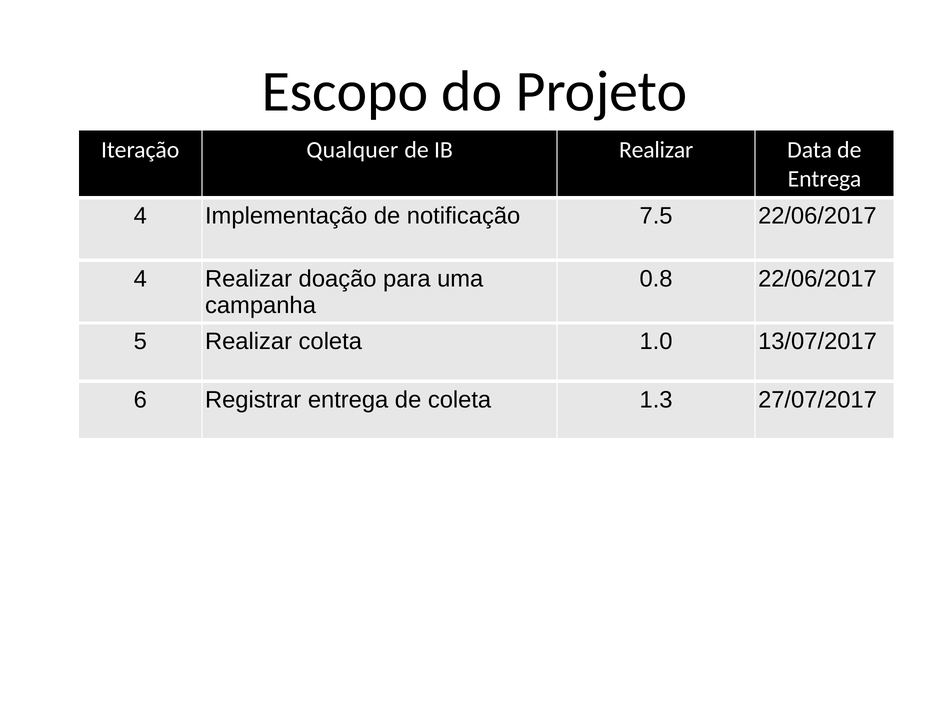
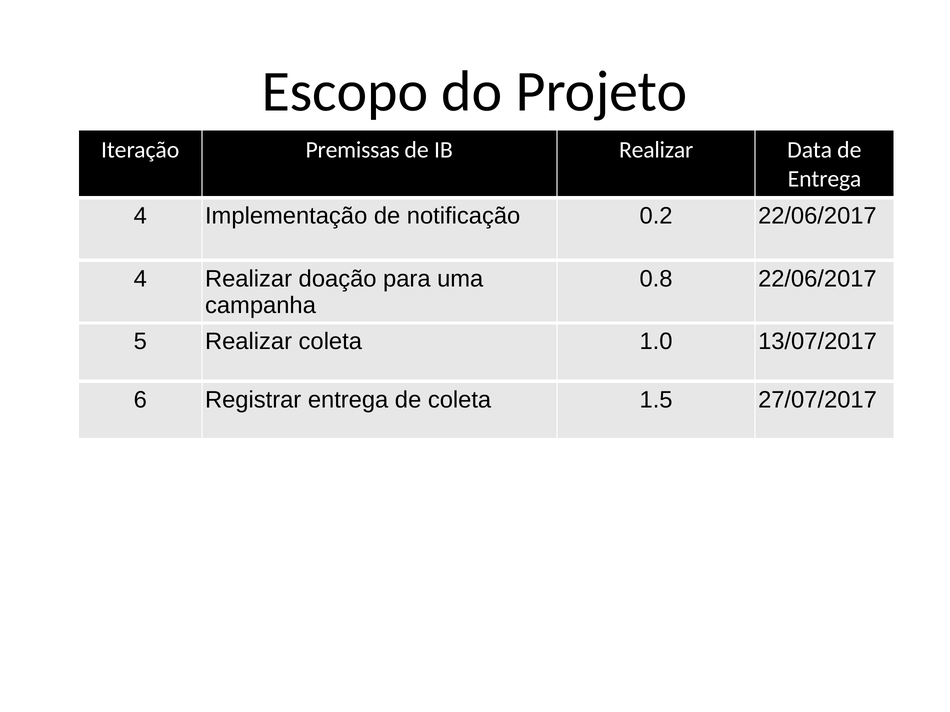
Qualquer: Qualquer -> Premissas (353, 150)
7.5: 7.5 -> 0.2 (656, 216)
1.3: 1.3 -> 1.5 (656, 400)
